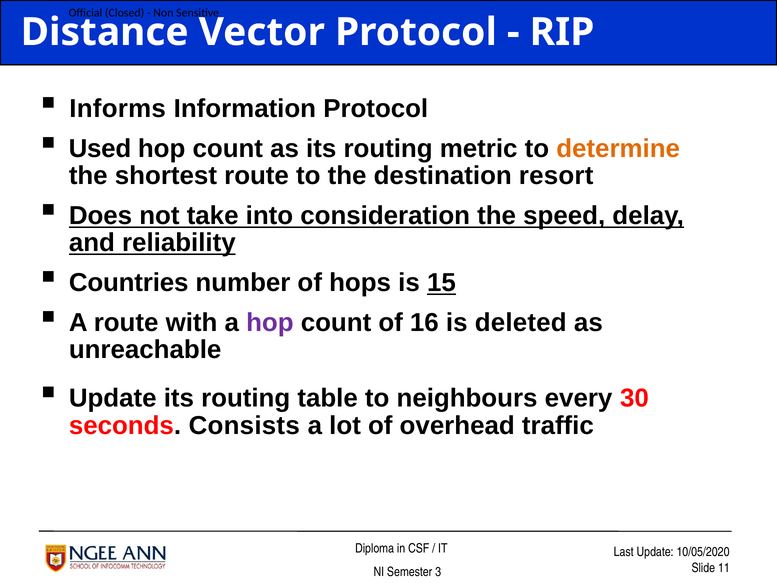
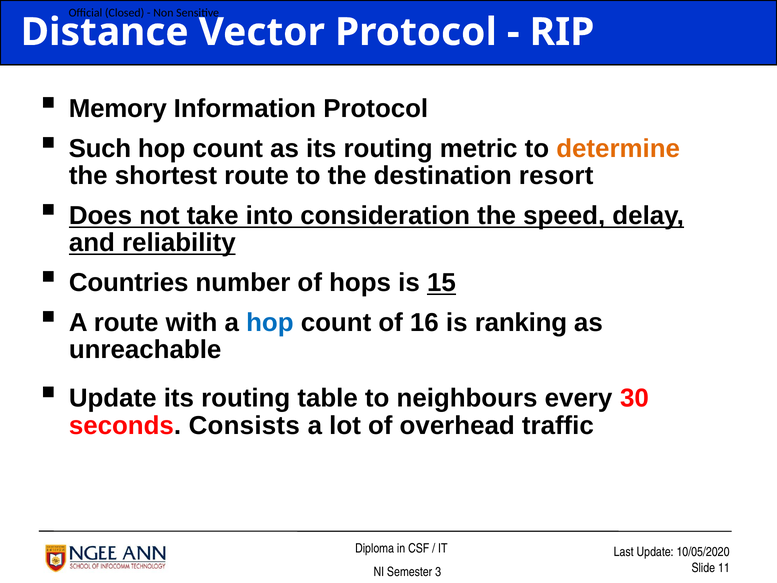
Informs: Informs -> Memory (118, 108)
Used: Used -> Such (100, 149)
hop colour: purple -> blue (270, 323)
deleted: deleted -> ranking (521, 323)
